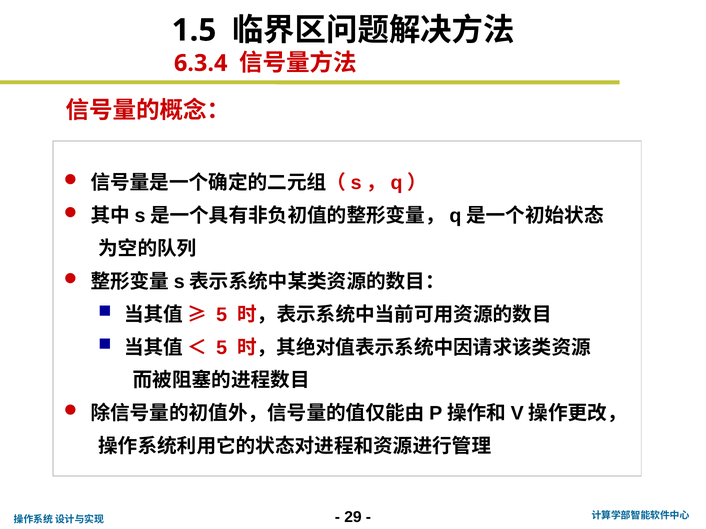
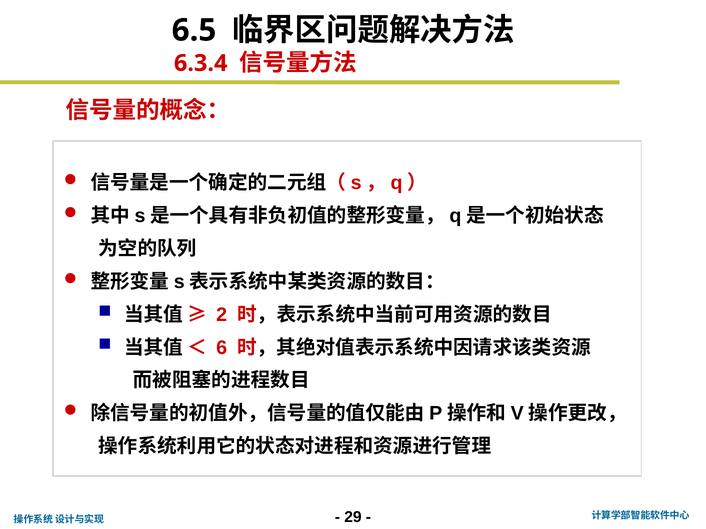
1.5: 1.5 -> 6.5 (194, 30)
5: 5 -> 2 (222, 315)
5: 5 -> 6 (222, 348)
